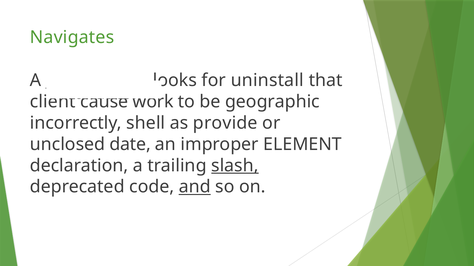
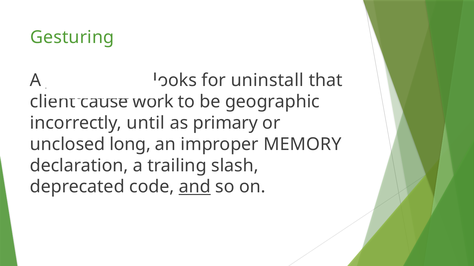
Navigates: Navigates -> Gesturing (72, 37)
shell: shell -> until (146, 123)
provide: provide -> primary (225, 123)
date: date -> long (130, 145)
ELEMENT: ELEMENT -> MEMORY (302, 145)
slash underline: present -> none (235, 166)
